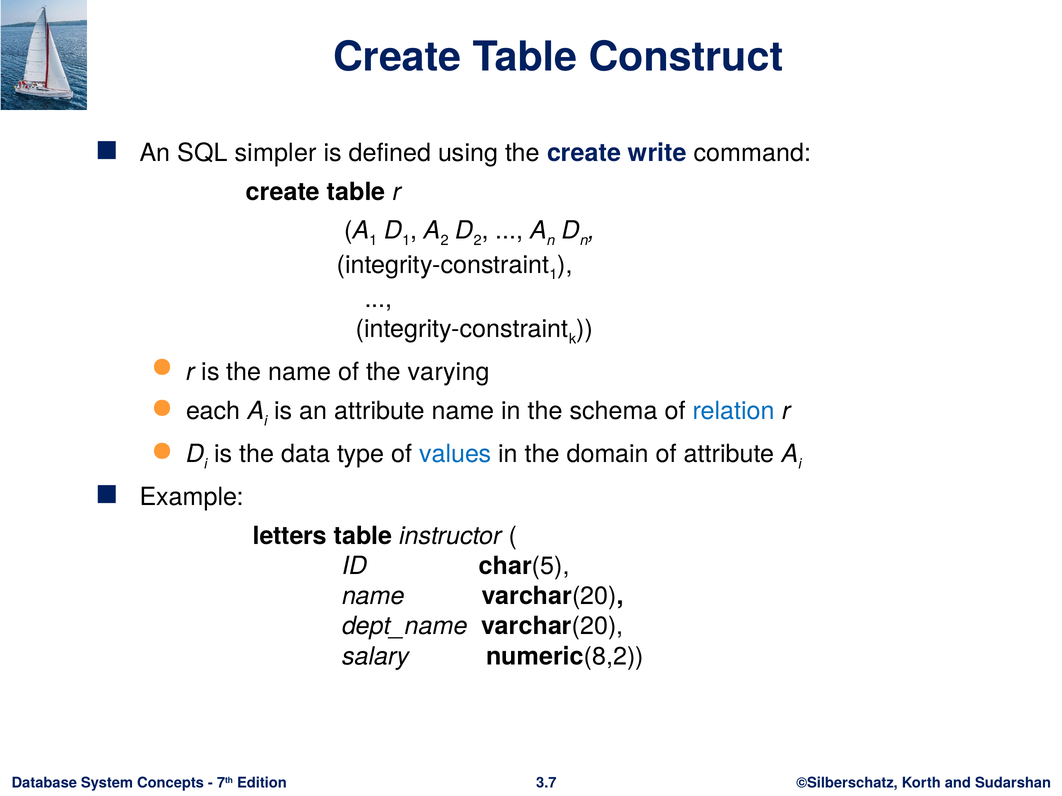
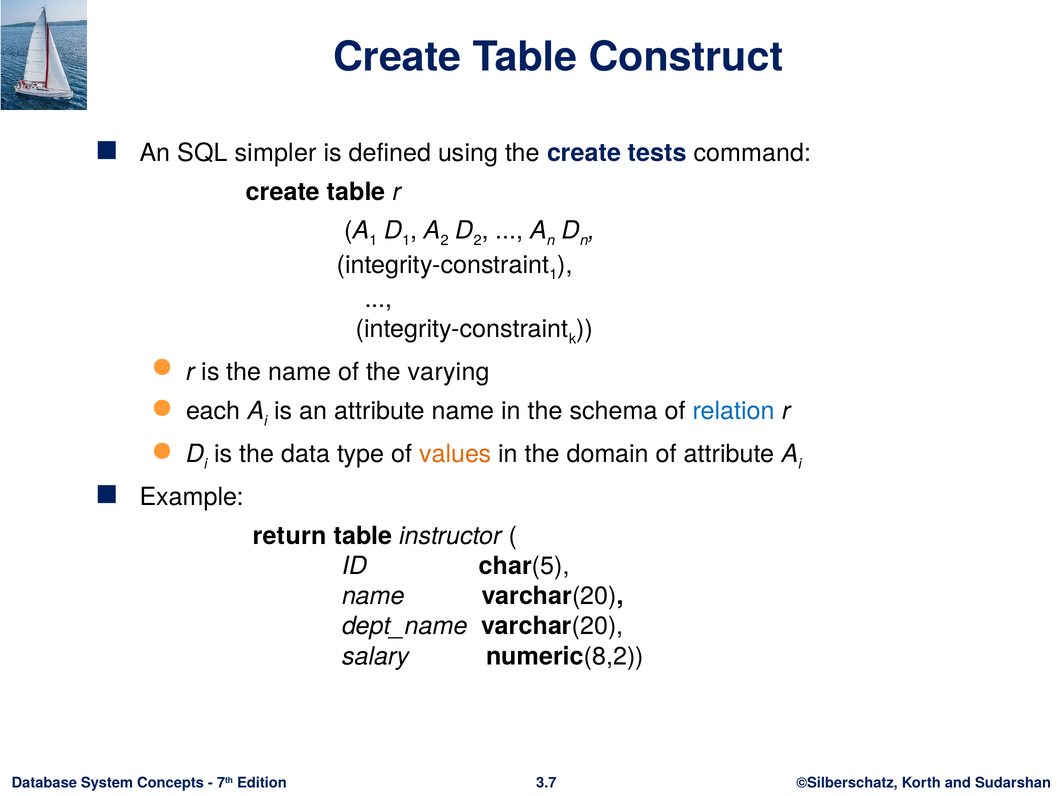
write: write -> tests (657, 153)
values colour: blue -> orange (455, 454)
letters: letters -> return (290, 536)
